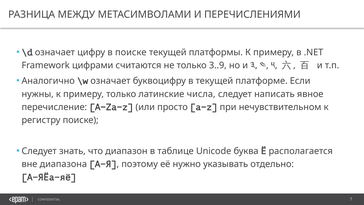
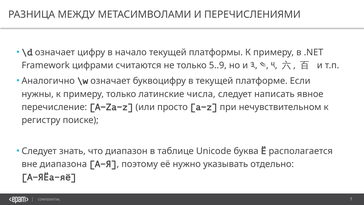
в поиске: поиске -> начало (131, 52)
3..9: 3..9 -> 5..9 (218, 65)
